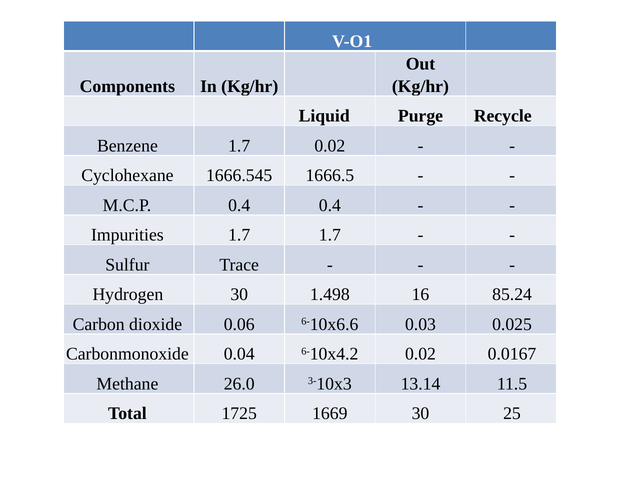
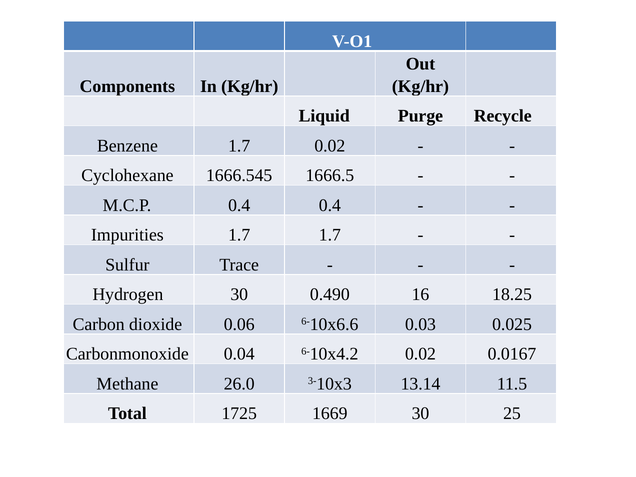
1.498: 1.498 -> 0.490 (330, 295)
85.24: 85.24 -> 18.25 (512, 295)
